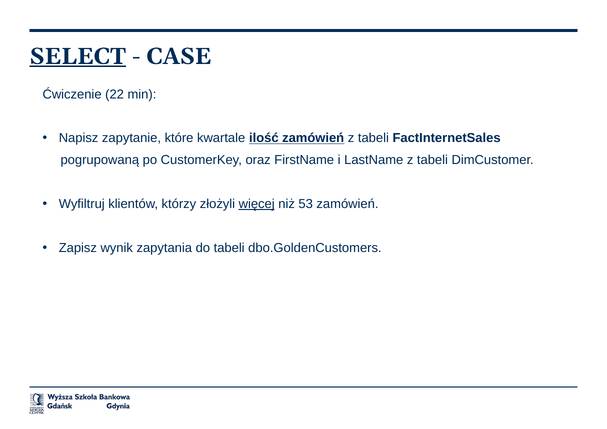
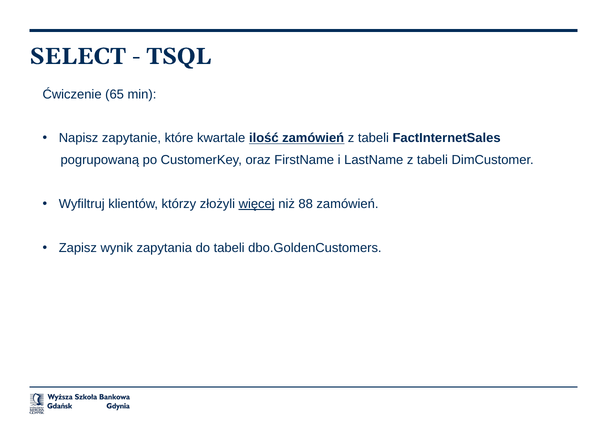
SELECT underline: present -> none (78, 56)
CASE: CASE -> TSQL (179, 56)
22: 22 -> 65 (115, 94)
53: 53 -> 88 (306, 204)
